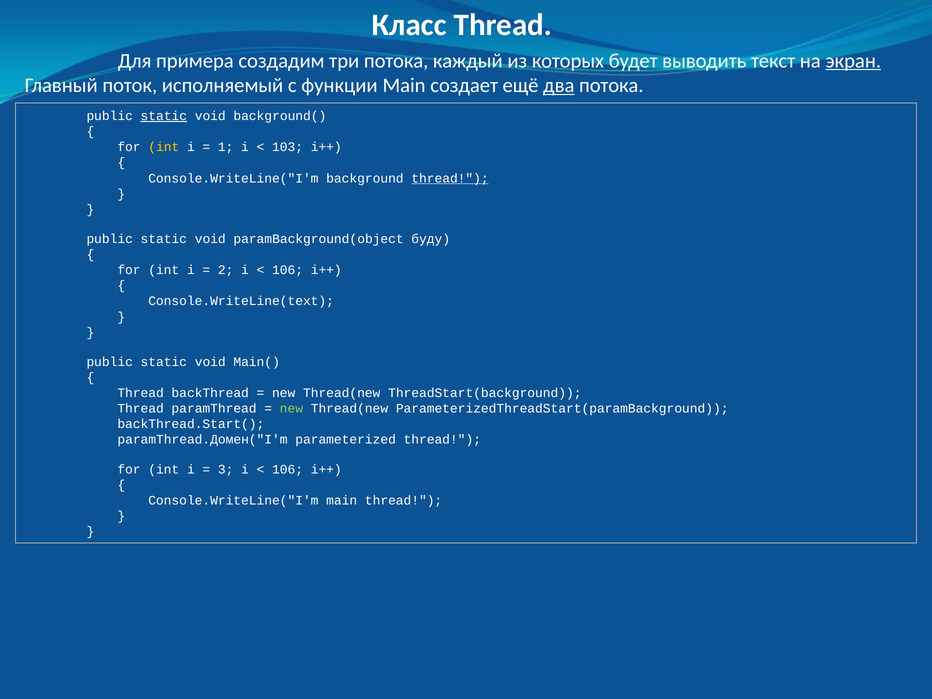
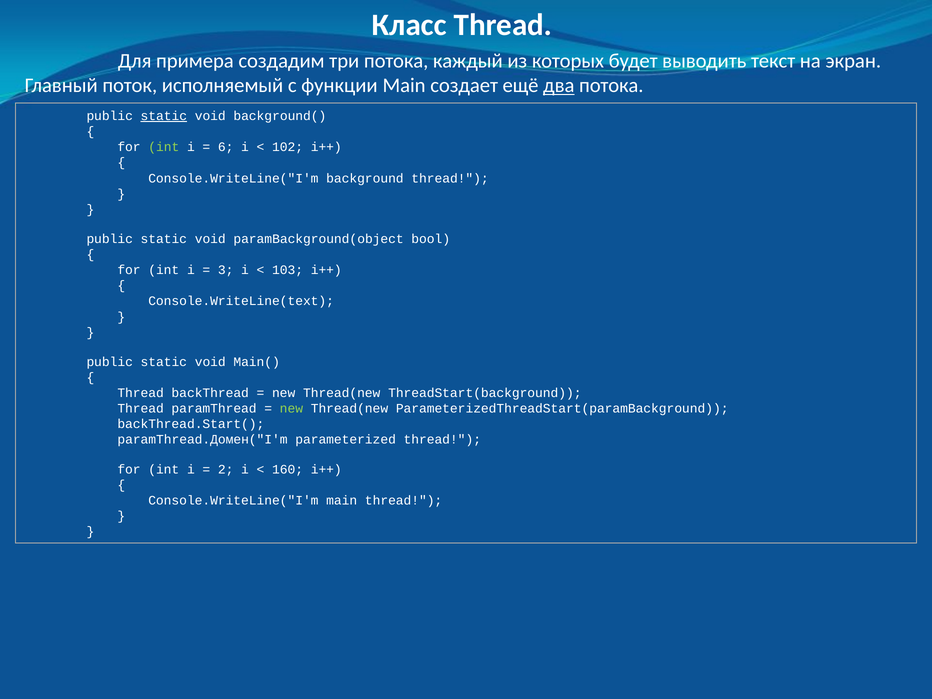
экран underline: present -> none (853, 61)
int colour: yellow -> light green (164, 147)
1: 1 -> 6 (226, 147)
103: 103 -> 102 (288, 147)
thread underline: present -> none (450, 178)
буду: буду -> bool (431, 239)
2: 2 -> 3 (226, 270)
106: 106 -> 103 (288, 270)
3: 3 -> 2 (226, 469)
106: 106 -> 160 (288, 469)
